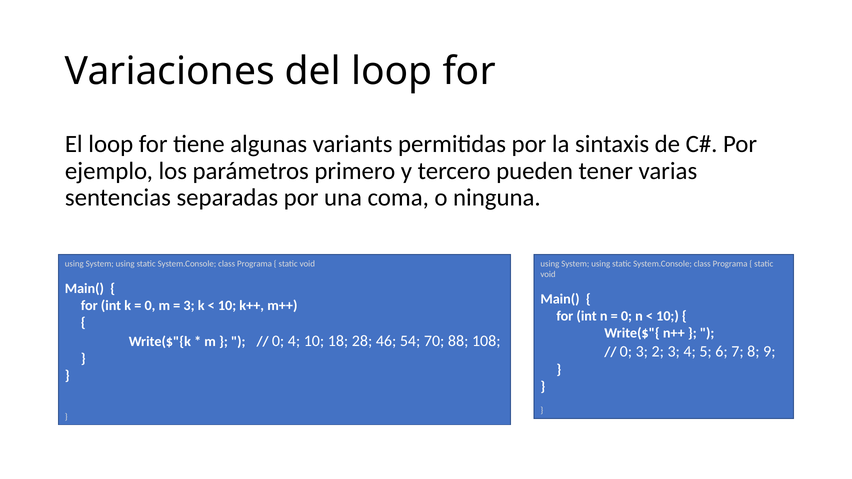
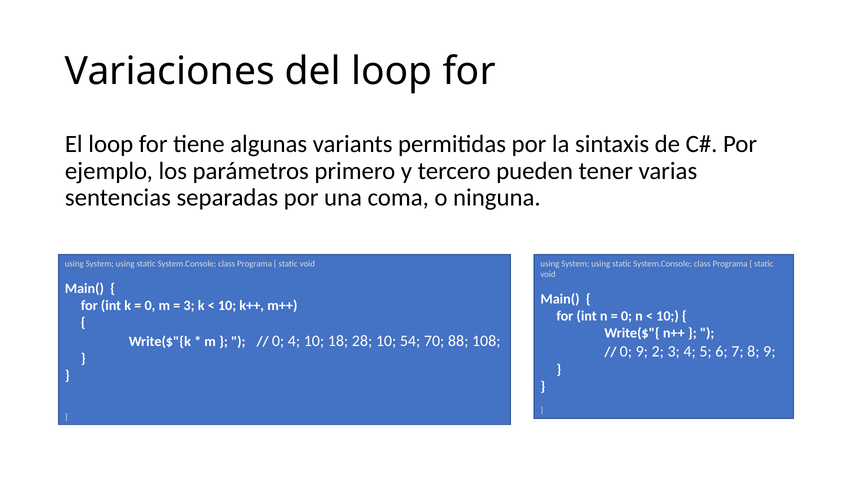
28 46: 46 -> 10 (386, 341)
0 3: 3 -> 9 (642, 352)
